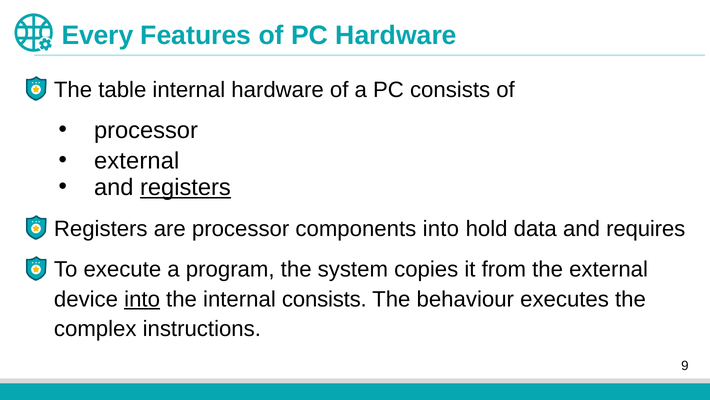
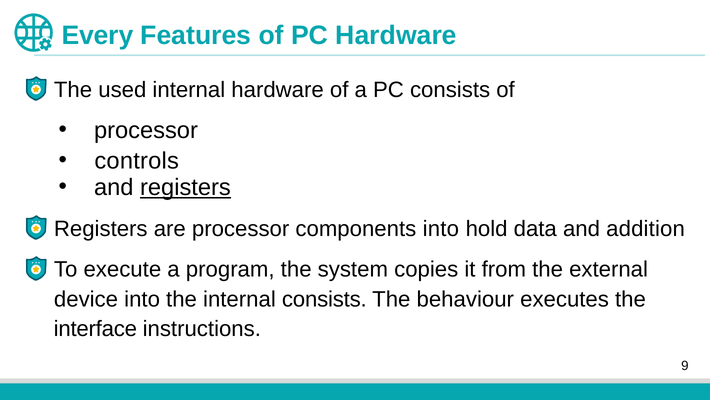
table: table -> used (122, 90)
external: external -> controls (137, 160)
requires: requires -> addition (646, 229)
into underline: present -> none (142, 299)
complex: complex -> interface (95, 328)
